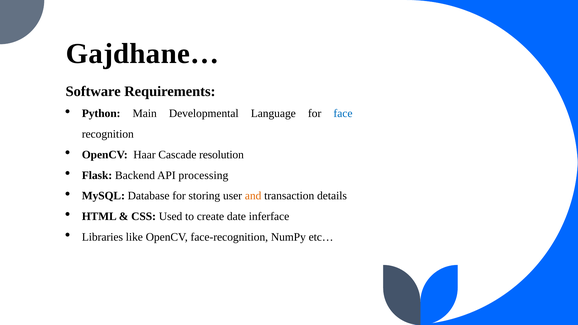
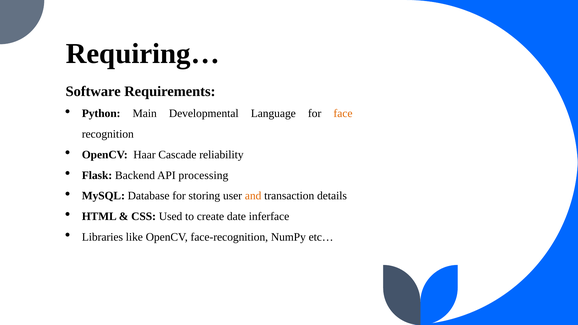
Gajdhane…: Gajdhane… -> Requiring… (143, 54)
face colour: blue -> orange (343, 114)
resolution: resolution -> reliability (221, 155)
